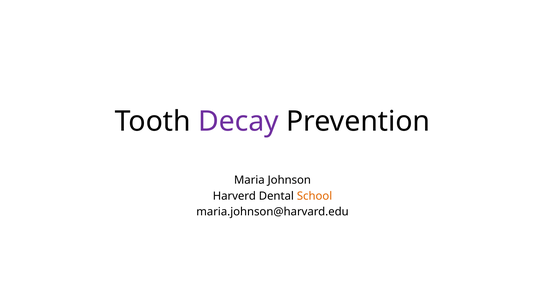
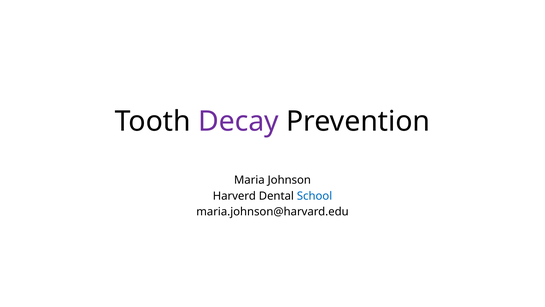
School colour: orange -> blue (315, 196)
